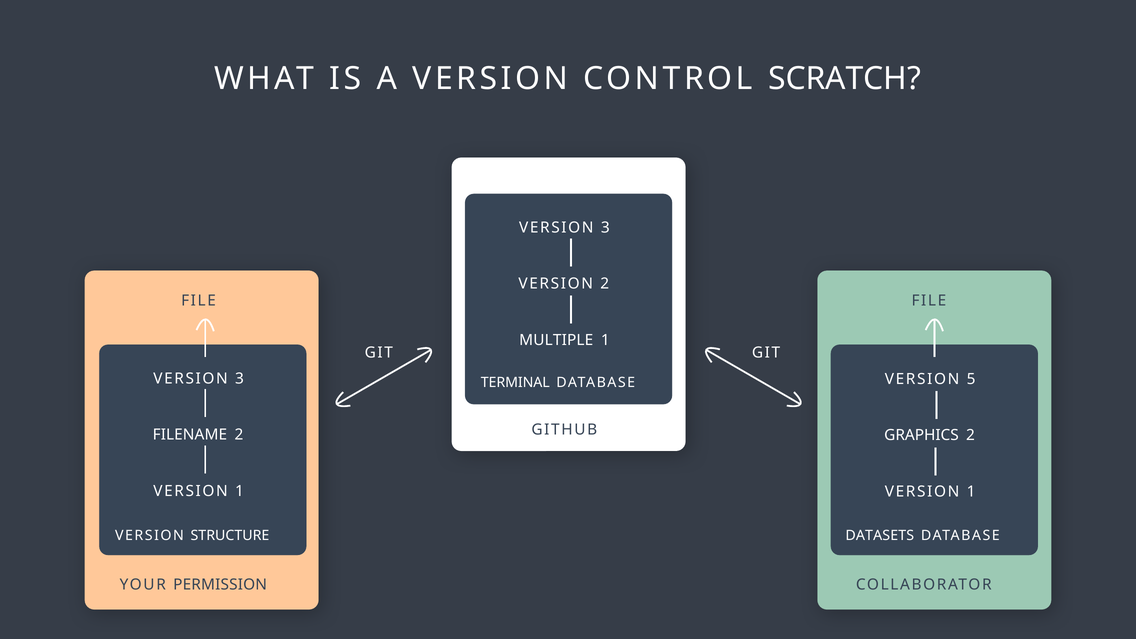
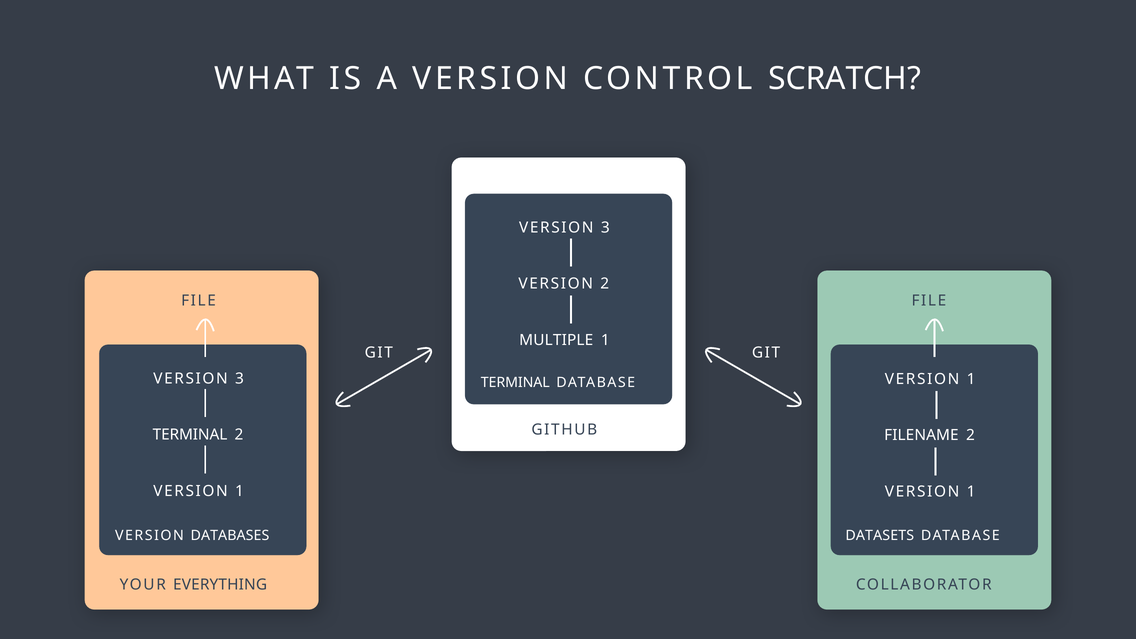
5: 5 -> 1 (971, 379)
FILENAME: FILENAME -> TERMINAL (190, 435)
GRAPHICS: GRAPHICS -> FILENAME (921, 436)
STRUCTURE: STRUCTURE -> DATABASES (230, 536)
PERMISSION: PERMISSION -> EVERYTHING (220, 585)
